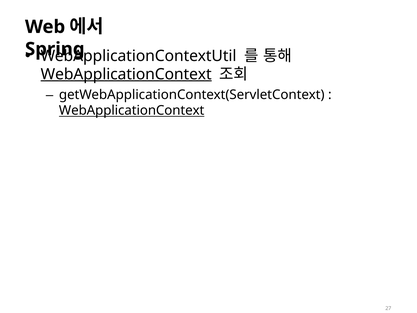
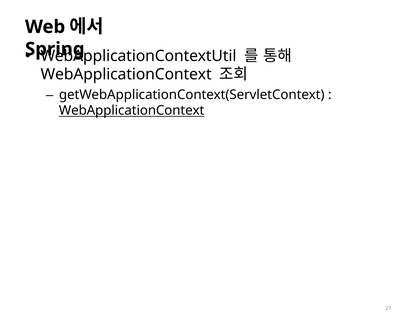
WebApplicationContext underline: present -> none (126, 74)
